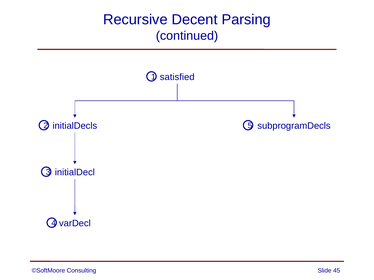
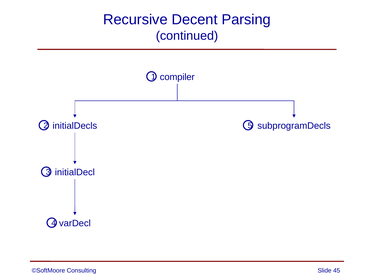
satisfied: satisfied -> compiler (177, 77)
